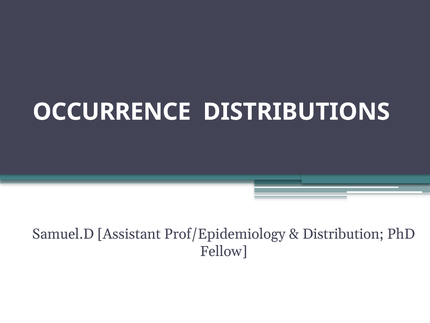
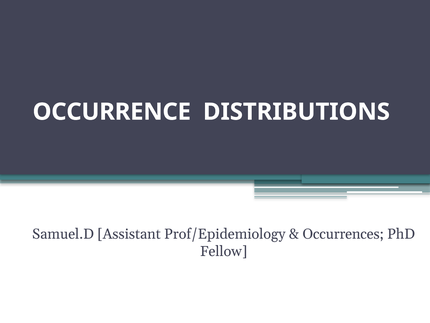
Distribution: Distribution -> Occurrences (343, 234)
